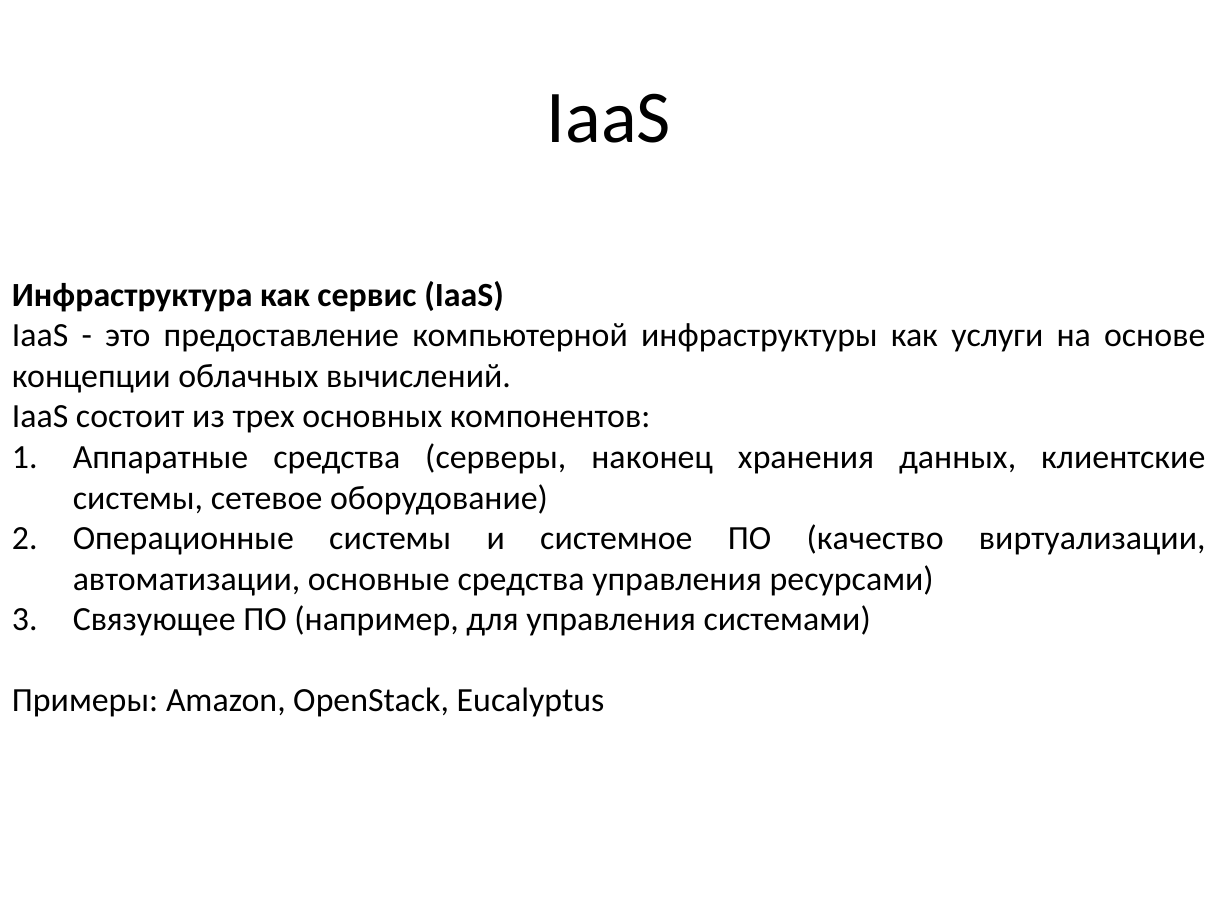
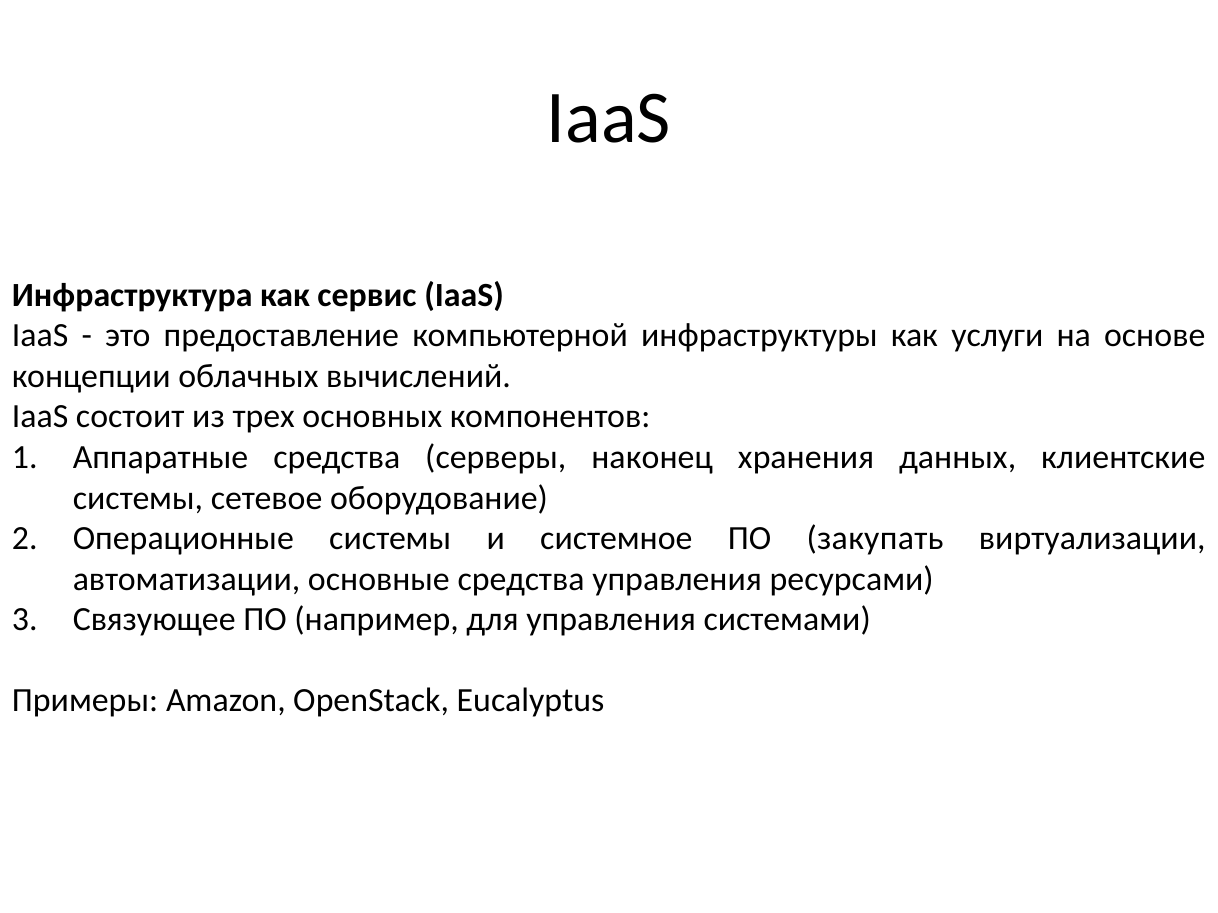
качество: качество -> закупать (875, 539)
